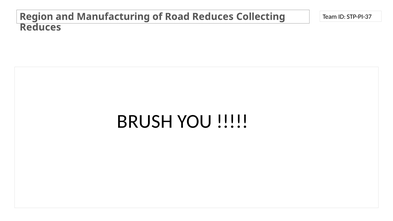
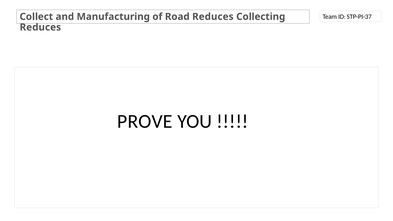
Region: Region -> Collect (36, 17)
BRUSH: BRUSH -> PROVE (145, 121)
